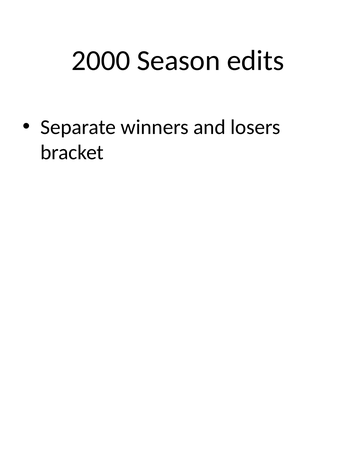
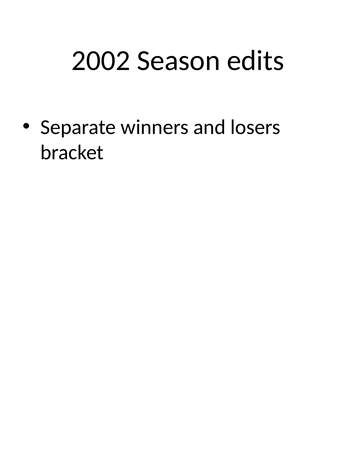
2000: 2000 -> 2002 (101, 61)
